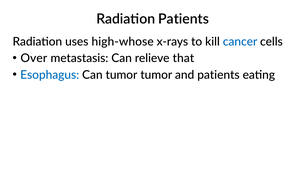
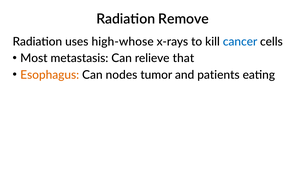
Radiation Patients: Patients -> Remove (184, 19)
Over: Over -> Most (34, 58)
Esophagus colour: blue -> orange (50, 75)
Can tumor: tumor -> nodes (121, 75)
